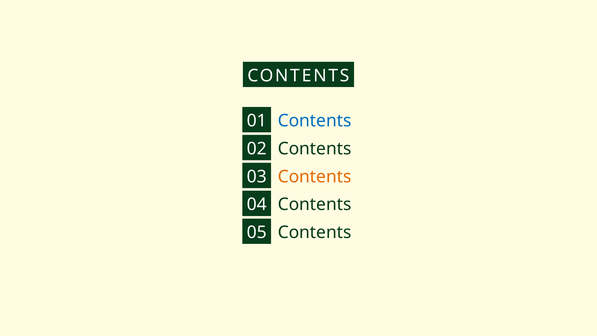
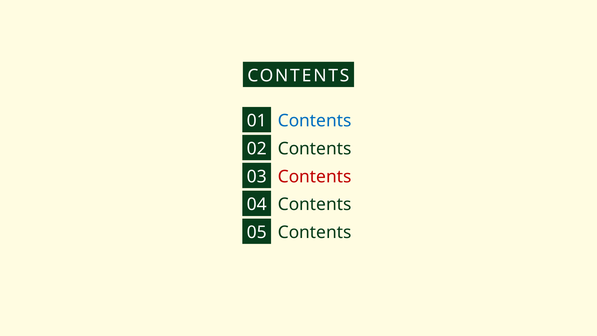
Contents colour: orange -> red (315, 177)
